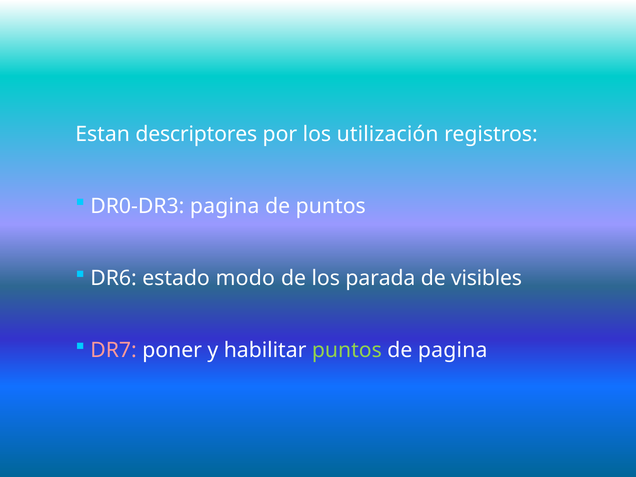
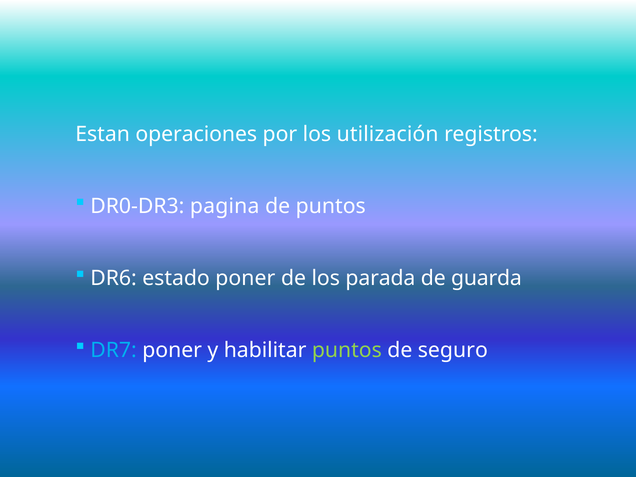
descriptores: descriptores -> operaciones (196, 134)
estado modo: modo -> poner (245, 278)
visibles: visibles -> guarda (486, 278)
DR7 colour: pink -> light blue (114, 350)
de pagina: pagina -> seguro (453, 350)
